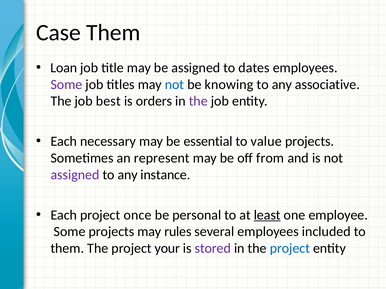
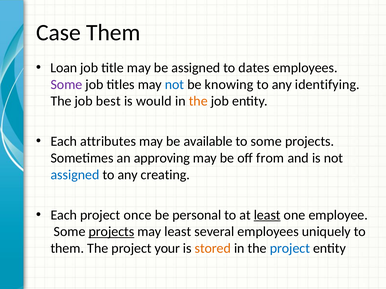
associative: associative -> identifying (327, 85)
orders: orders -> would (154, 101)
the colour: purple -> orange (198, 101)
necessary: necessary -> attributes (108, 142)
essential: essential -> available (208, 142)
to value: value -> some (266, 142)
represent: represent -> approving (162, 158)
assigned colour: purple -> blue (75, 175)
instance: instance -> creating (165, 175)
projects underline: none -> present (111, 232)
may rules: rules -> least (178, 232)
included: included -> uniquely (326, 232)
stored colour: purple -> orange (213, 249)
